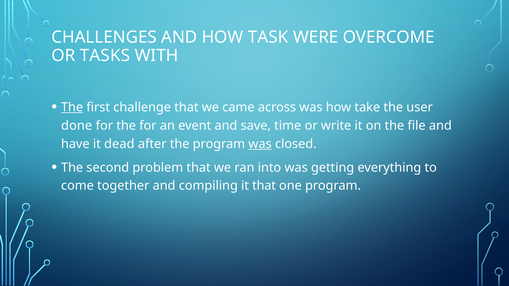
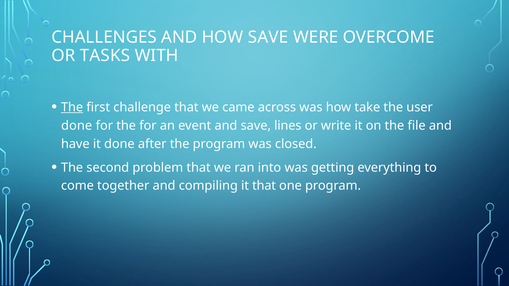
HOW TASK: TASK -> SAVE (268, 37)
time: time -> lines (288, 126)
it dead: dead -> done (119, 144)
was underline: present -> none (260, 144)
